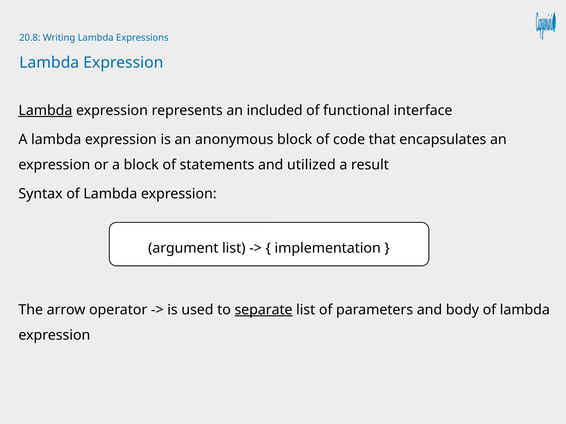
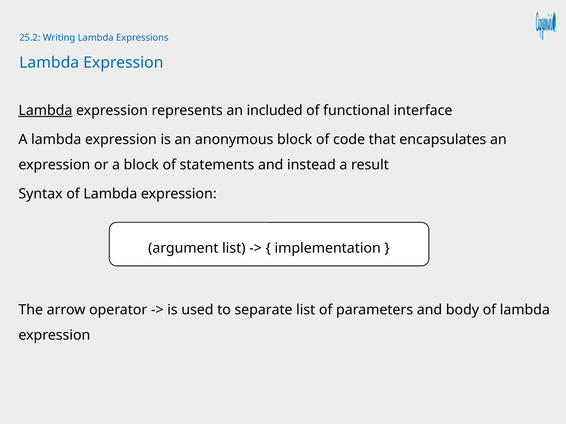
20.8: 20.8 -> 25.2 (30, 38)
utilized: utilized -> instead (311, 165)
separate underline: present -> none (264, 310)
